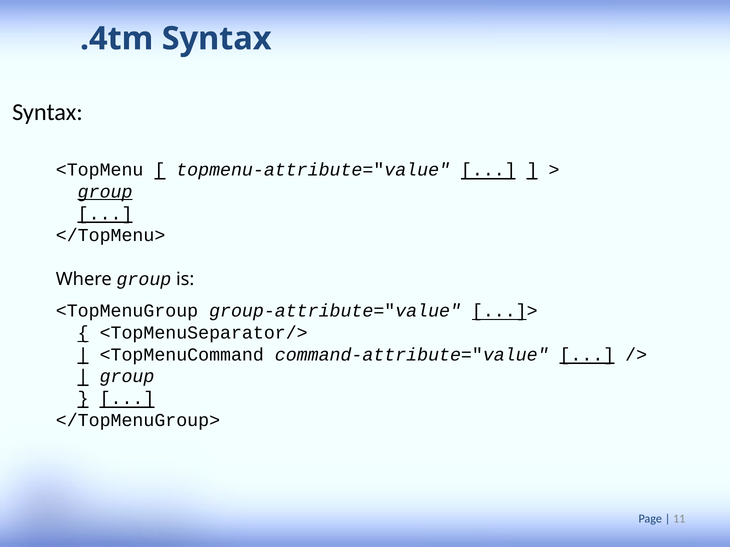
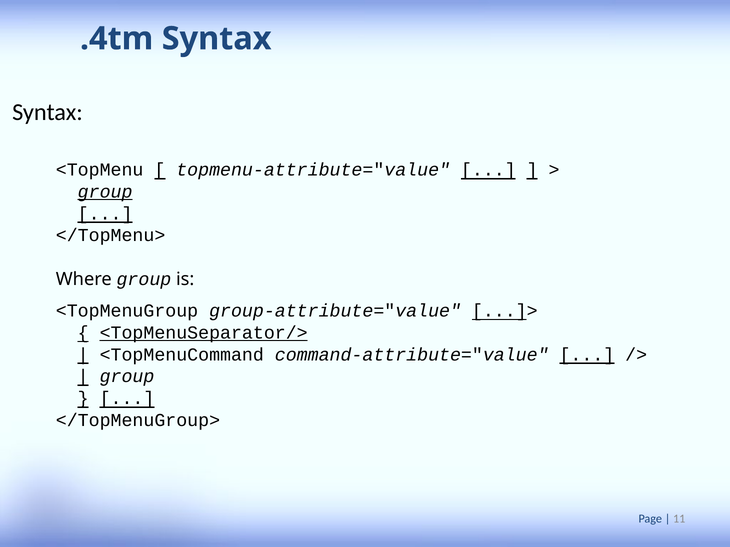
<TopMenuSeparator/> underline: none -> present (204, 333)
